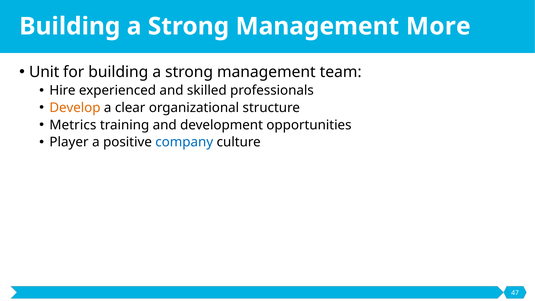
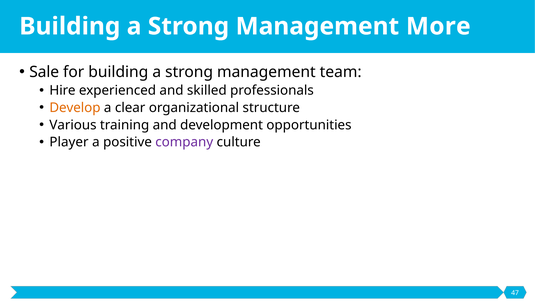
Unit: Unit -> Sale (44, 72)
Metrics: Metrics -> Various (73, 125)
company colour: blue -> purple (184, 142)
